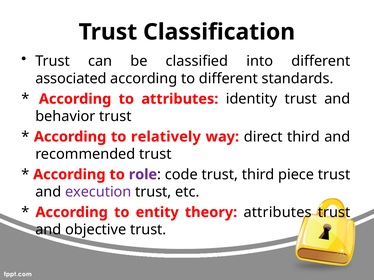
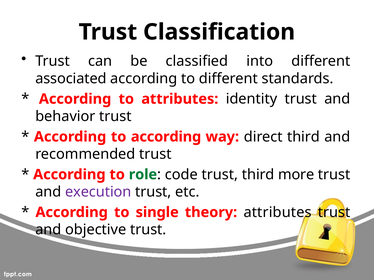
to relatively: relatively -> according (166, 137)
role colour: purple -> green (143, 175)
piece: piece -> more (296, 175)
entity: entity -> single (157, 213)
